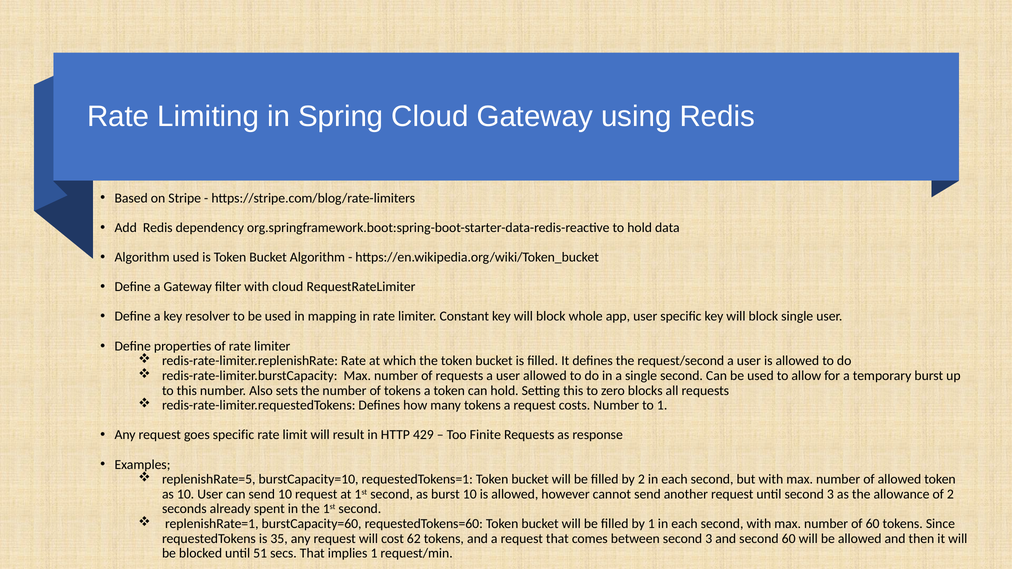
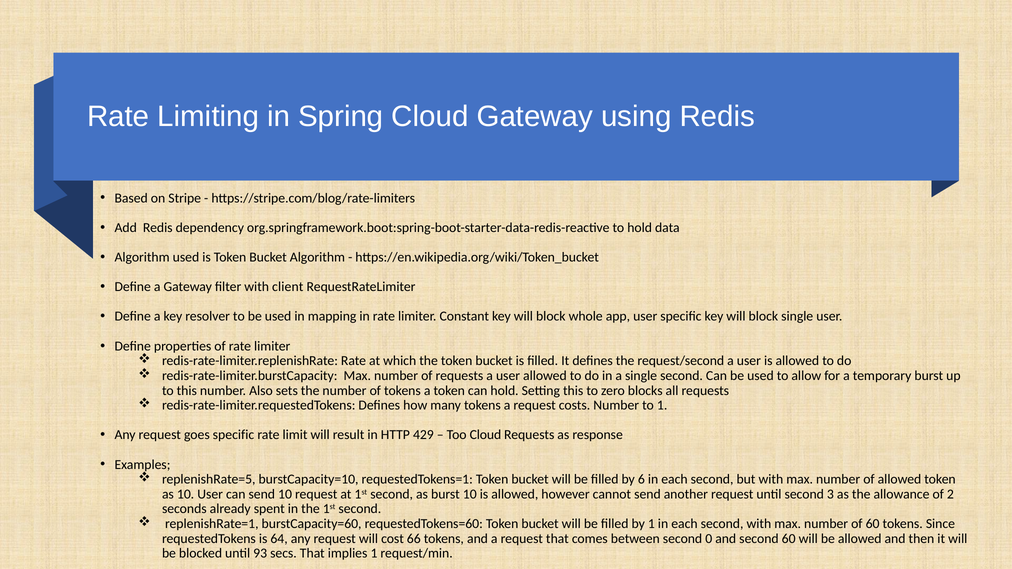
with cloud: cloud -> client (288, 287)
Too Finite: Finite -> Cloud (485, 435)
by 2: 2 -> 6 (641, 480)
35: 35 -> 64 (279, 539)
62: 62 -> 66 (414, 539)
between second 3: 3 -> 0 (709, 539)
51: 51 -> 93 (260, 554)
